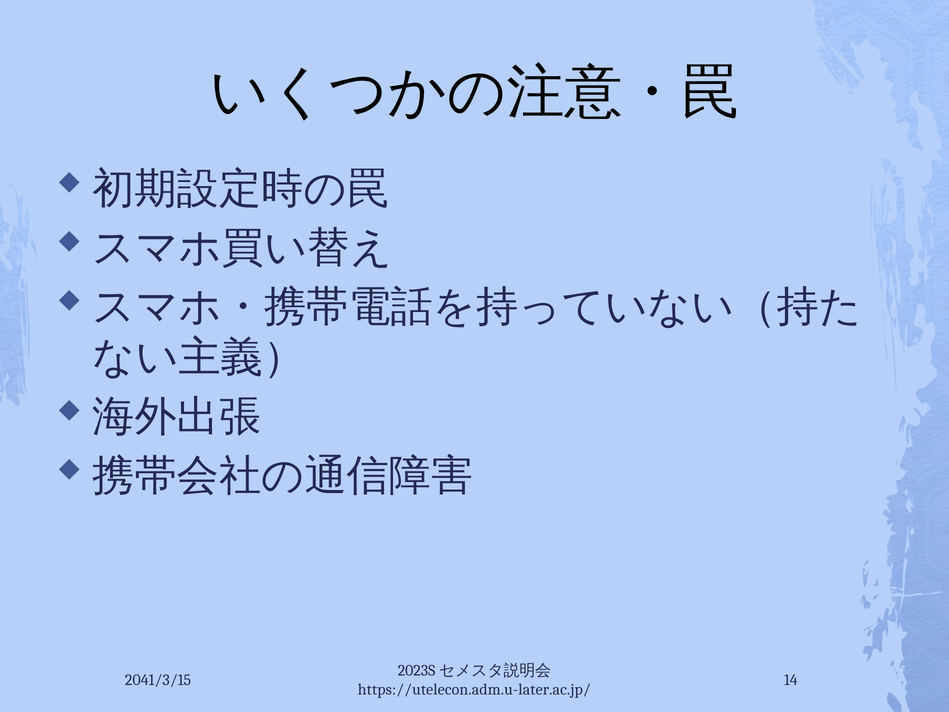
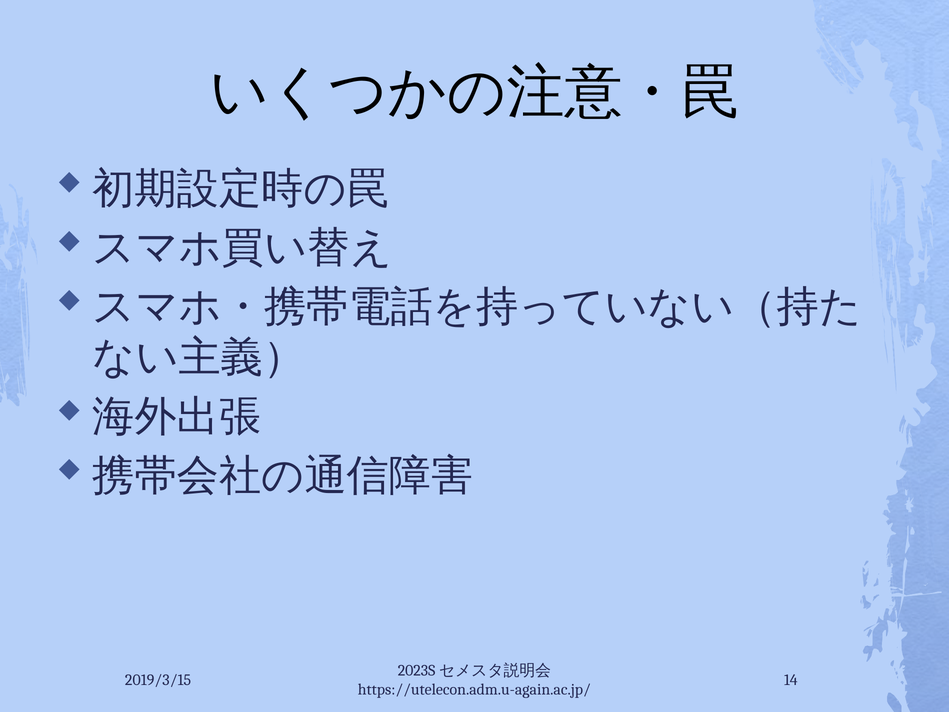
2041/3/15: 2041/3/15 -> 2019/3/15 (158, 680)
https://utelecon.adm.u-later.ac.jp/: https://utelecon.adm.u-later.ac.jp/ -> https://utelecon.adm.u-again.ac.jp/ (474, 689)
